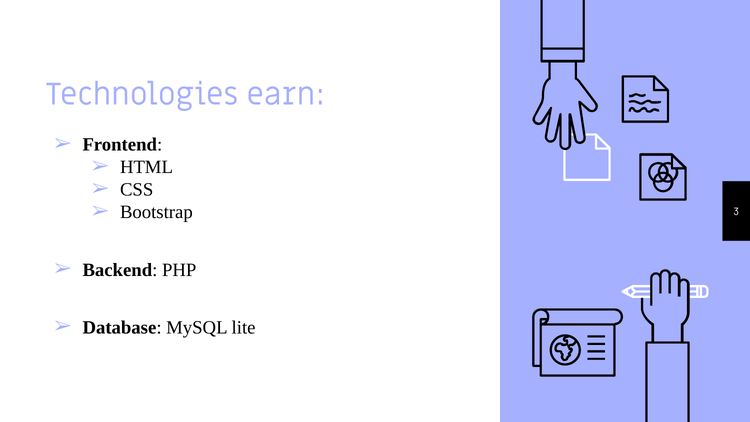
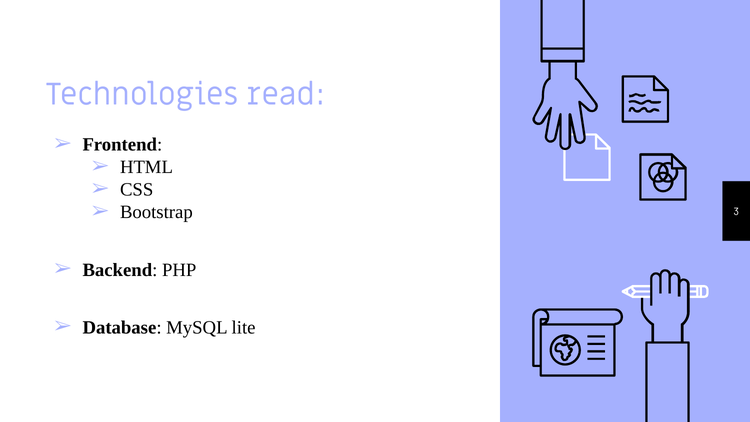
earn: earn -> read (286, 94)
